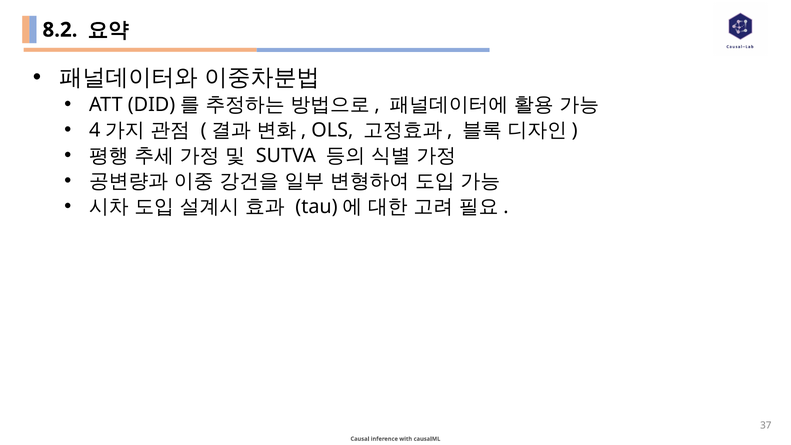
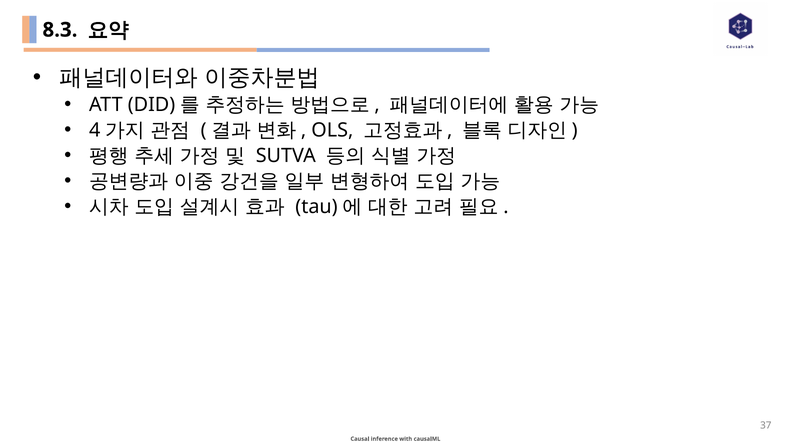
8.2: 8.2 -> 8.3 (60, 30)
